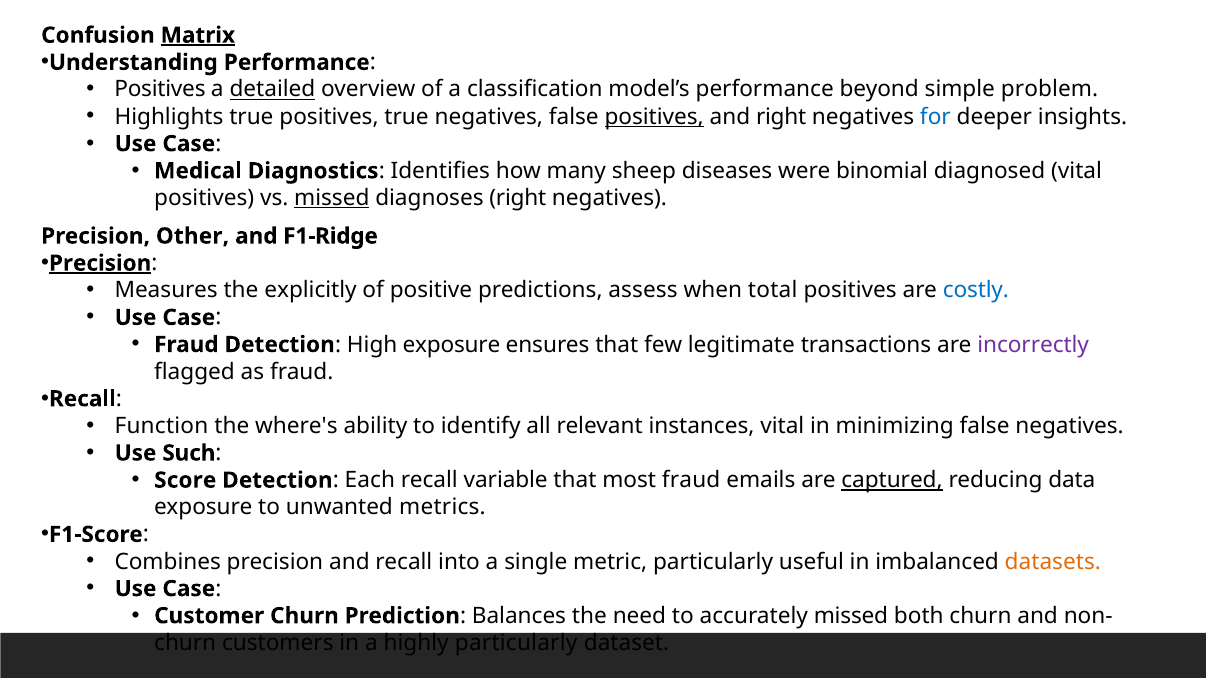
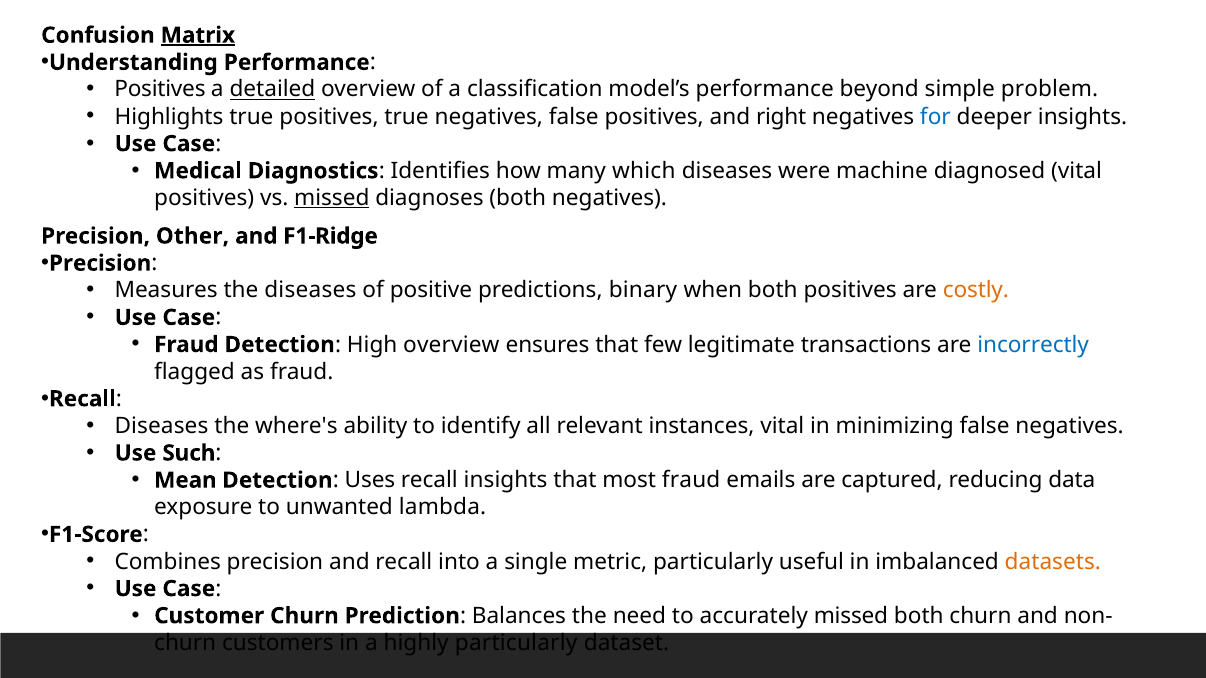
positives underline: present -> none (654, 117)
sheep: sheep -> which (644, 171)
binomial: binomial -> machine (882, 171)
diagnoses right: right -> both (518, 198)
Precision underline: present -> none (100, 263)
the explicitly: explicitly -> diseases (310, 291)
assess: assess -> binary (643, 291)
when total: total -> both (773, 291)
costly colour: blue -> orange (976, 291)
High exposure: exposure -> overview (451, 345)
incorrectly colour: purple -> blue (1033, 345)
Function: Function -> Diseases (162, 426)
Score: Score -> Mean (185, 480)
Each: Each -> Uses (370, 480)
recall variable: variable -> insights (506, 480)
captured underline: present -> none (892, 480)
metrics: metrics -> lambda (443, 508)
